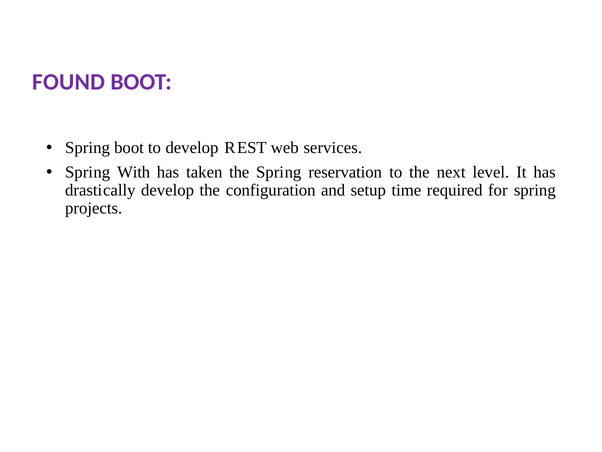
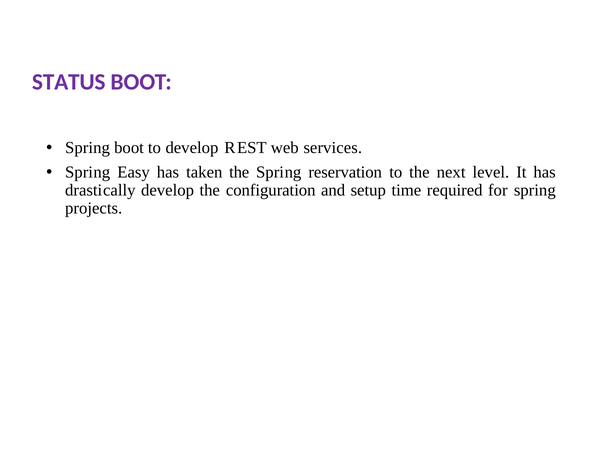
FOUND: FOUND -> STATUS (69, 82)
With: With -> Easy (134, 172)
